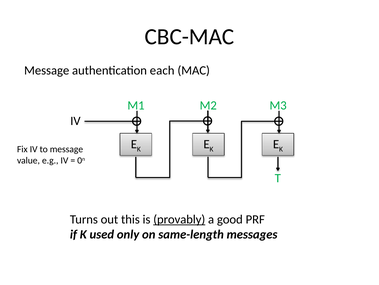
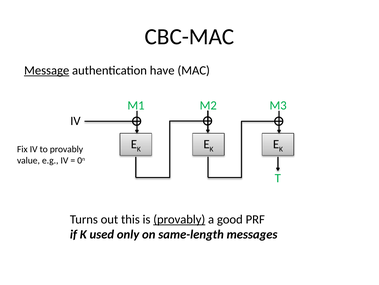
Message underline: none -> present (47, 70)
each: each -> have (162, 70)
to message: message -> provably (66, 149)
